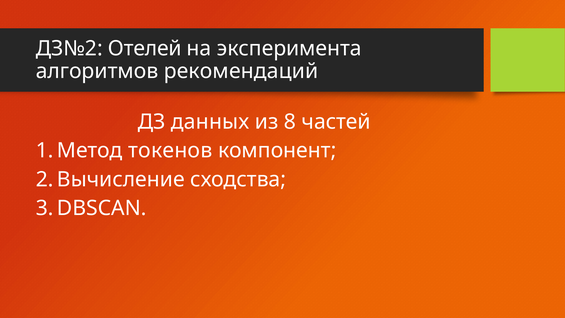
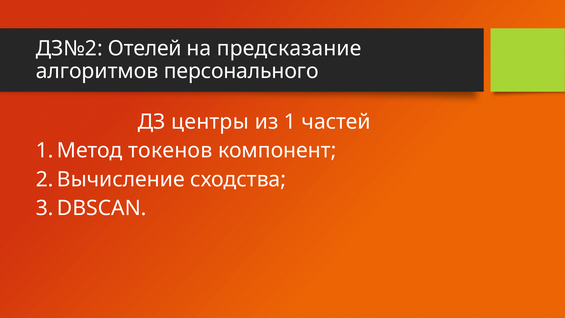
эксперимента: эксперимента -> предсказание (289, 48)
рекомендаций: рекомендаций -> персонального (241, 71)
данных: данных -> центры (210, 122)
8: 8 -> 1 (290, 122)
